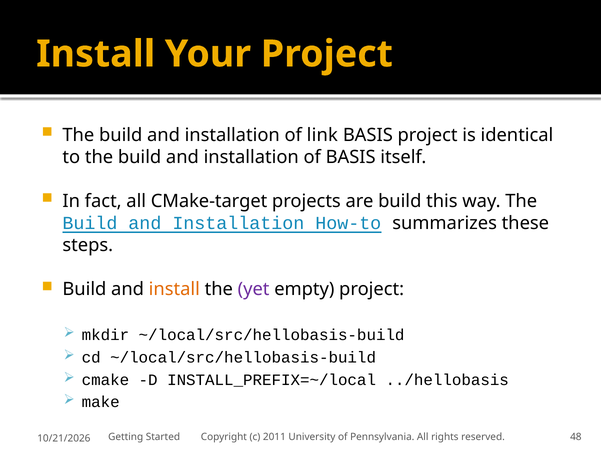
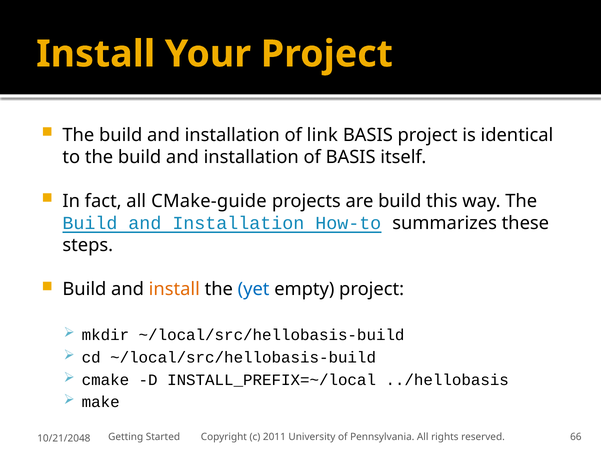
CMake-target: CMake-target -> CMake-guide (209, 201)
yet colour: purple -> blue (254, 289)
48: 48 -> 66 (576, 437)
10/21/2026: 10/21/2026 -> 10/21/2048 (64, 438)
